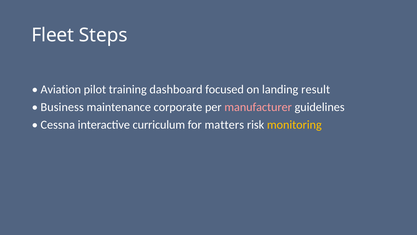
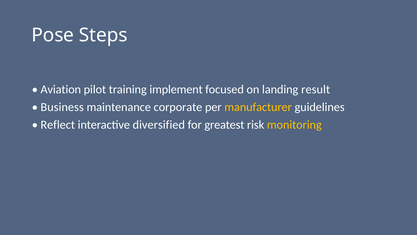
Fleet: Fleet -> Pose (53, 35)
dashboard: dashboard -> implement (176, 89)
manufacturer colour: pink -> yellow (258, 107)
Cessna: Cessna -> Reflect (58, 124)
curriculum: curriculum -> diversified (159, 124)
matters: matters -> greatest (224, 124)
